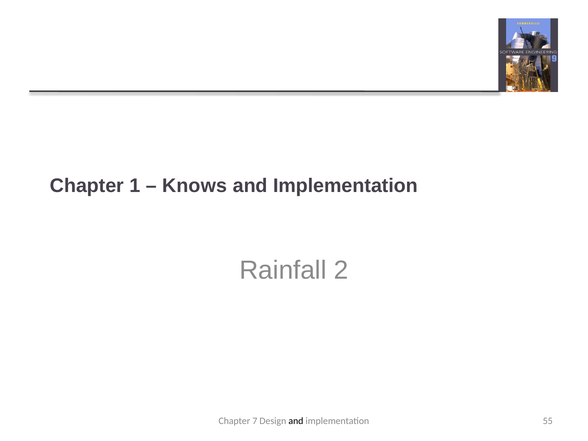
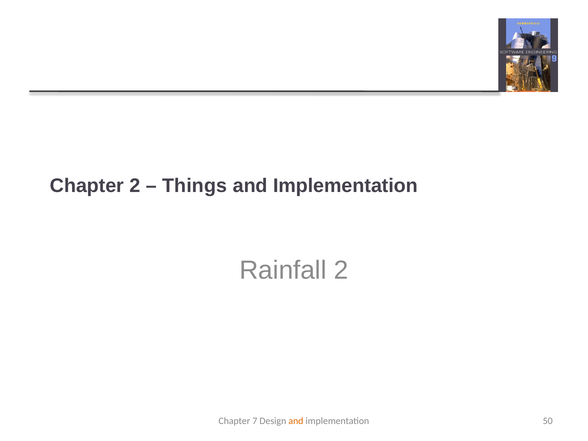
Chapter 1: 1 -> 2 (135, 186)
Knows: Knows -> Things (195, 186)
and colour: black -> orange (296, 421)
55: 55 -> 50 (548, 421)
